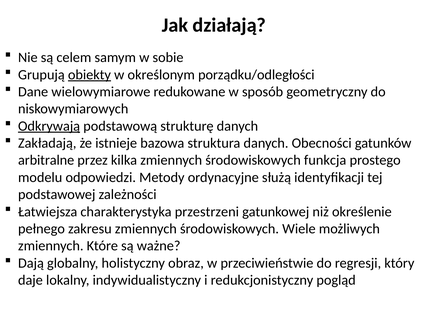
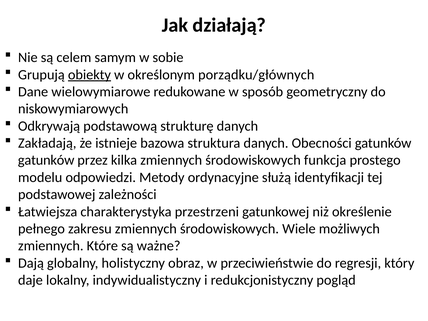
porządku/odległości: porządku/odległości -> porządku/głównych (256, 75)
Odkrywają underline: present -> none (49, 126)
arbitralne: arbitralne -> gatunków (46, 160)
